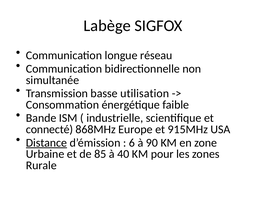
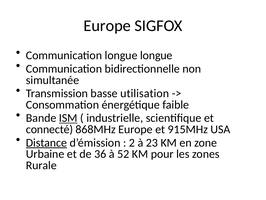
Labège: Labège -> Europe (107, 26)
longue réseau: réseau -> longue (156, 55)
ISM underline: none -> present (68, 118)
6: 6 -> 2 (132, 142)
90: 90 -> 23 (152, 142)
85: 85 -> 36 (100, 154)
40: 40 -> 52 (123, 154)
